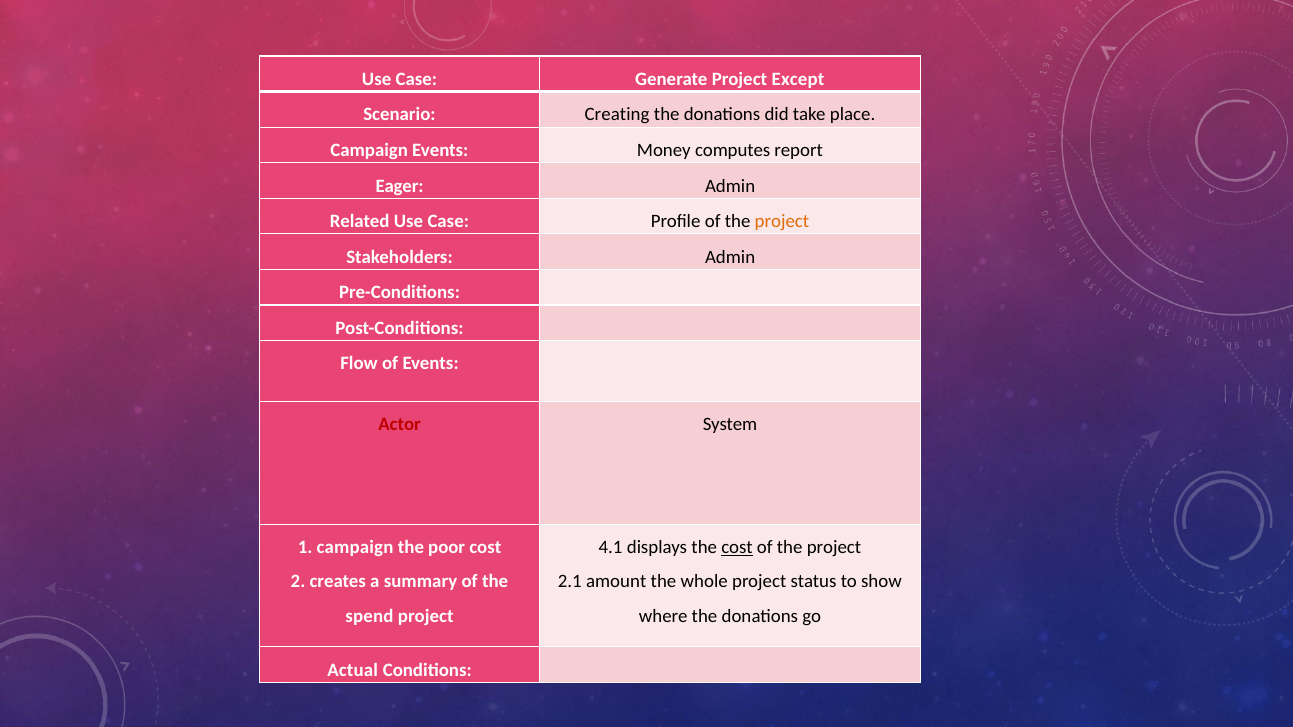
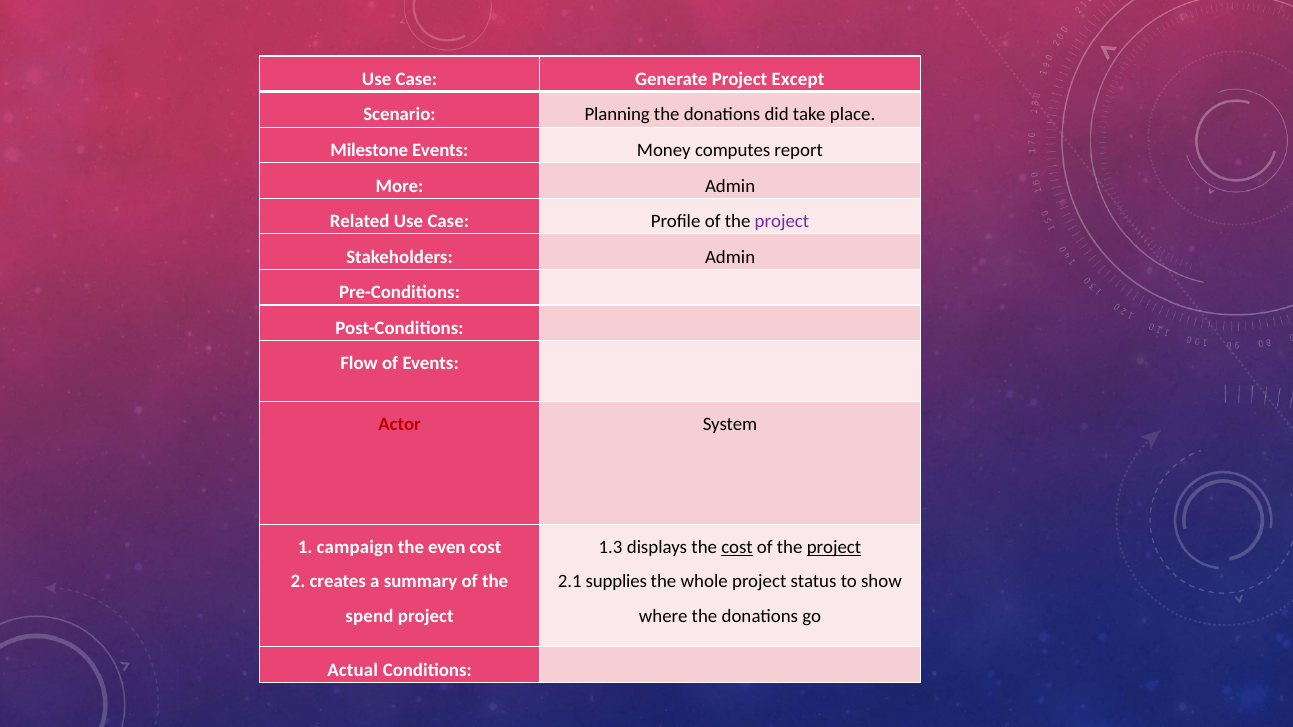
Creating: Creating -> Planning (617, 115)
Campaign: Campaign -> Milestone (369, 150)
Eager: Eager -> More (399, 186)
project colour: orange -> purple (782, 222)
poor: poor -> even (447, 548)
4.1: 4.1 -> 1.3 (611, 548)
project underline: none -> present (834, 548)
amount: amount -> supplies (616, 582)
